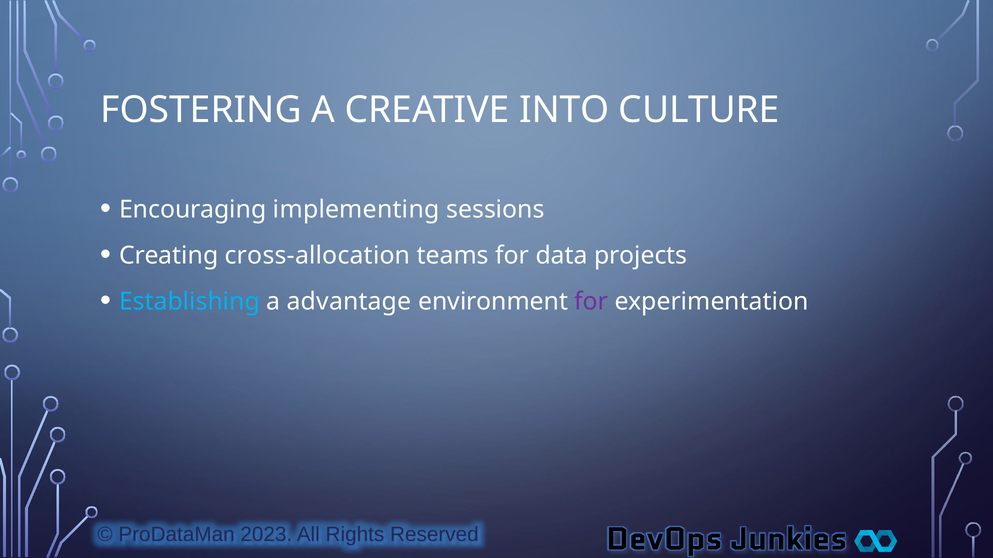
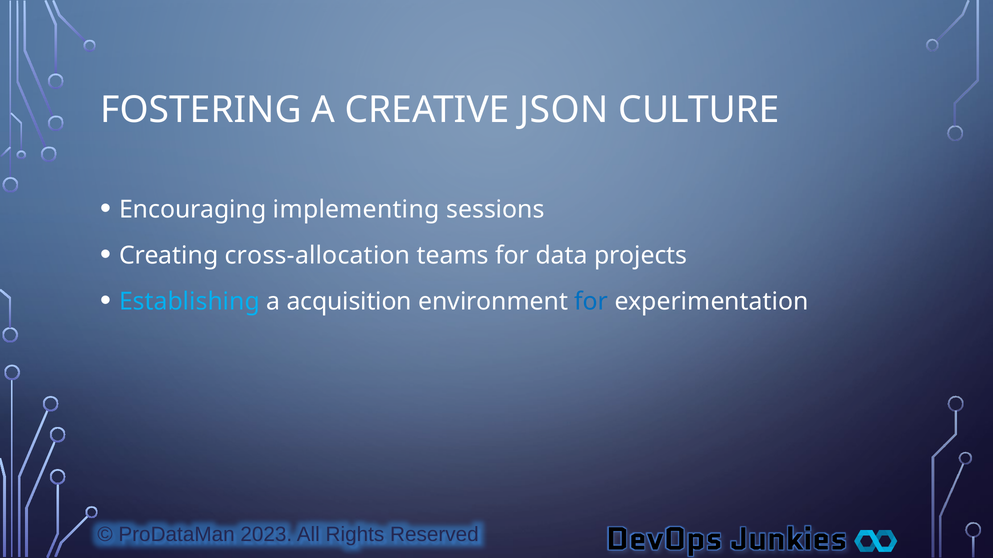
INTO: INTO -> JSON (564, 110)
advantage: advantage -> acquisition (349, 302)
for colour: purple -> blue (591, 302)
